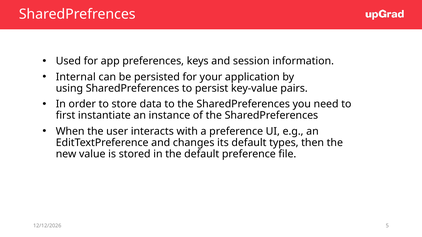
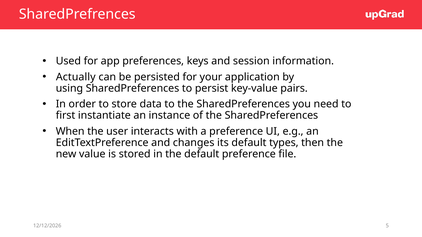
Internal: Internal -> Actually (76, 77)
